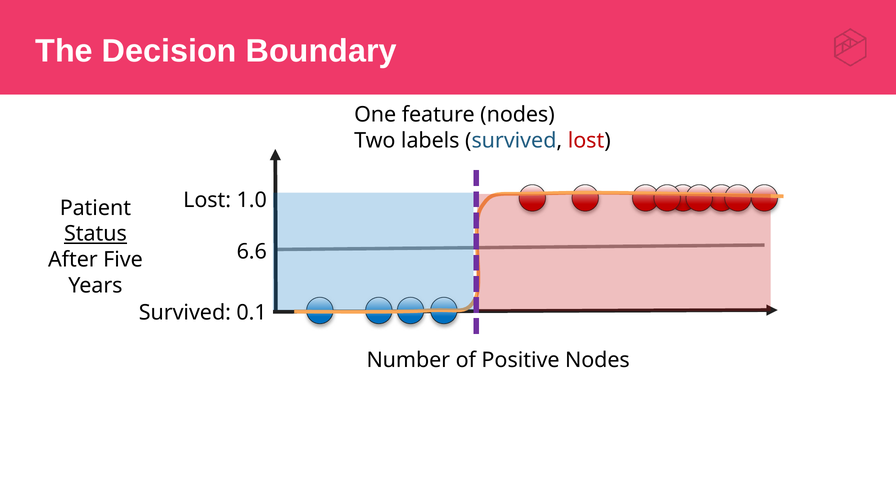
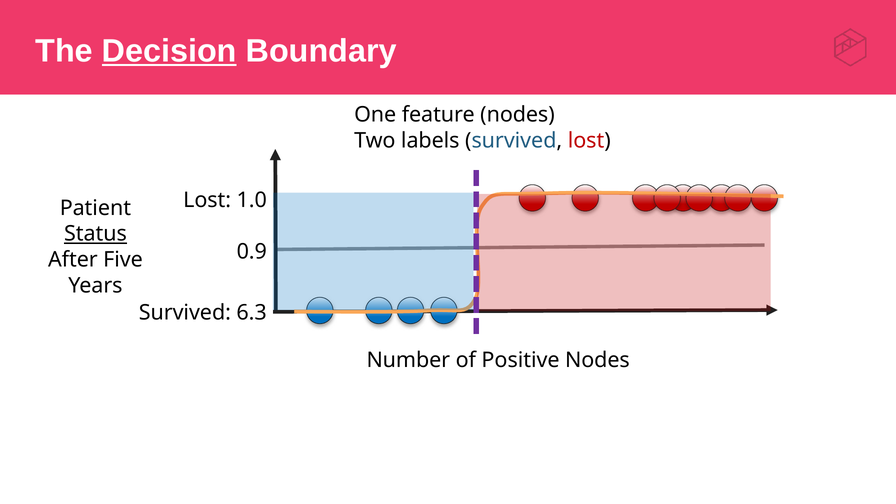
Decision underline: none -> present (169, 51)
6.6: 6.6 -> 0.9 (252, 252)
0.1: 0.1 -> 6.3 (252, 313)
